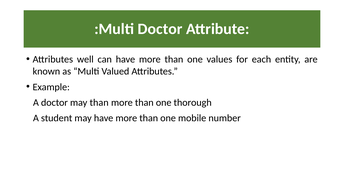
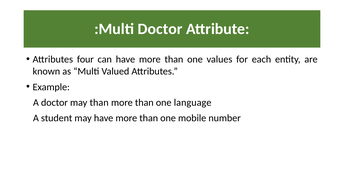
well: well -> four (85, 60)
thorough: thorough -> language (193, 103)
